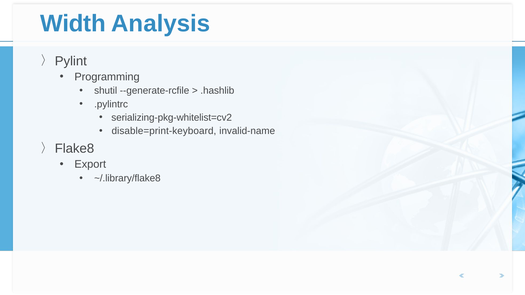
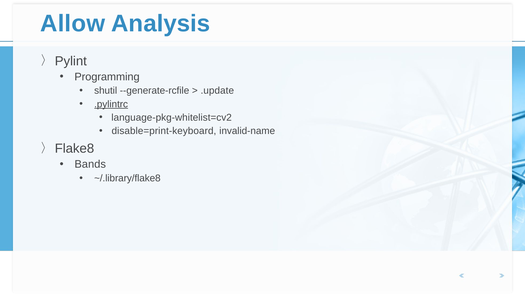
Width: Width -> Allow (73, 23)
.hashlib: .hashlib -> .update (217, 91)
.pylintrc underline: none -> present (111, 104)
serializing-pkg-whitelist=cv2: serializing-pkg-whitelist=cv2 -> language-pkg-whitelist=cv2 (172, 118)
Export: Export -> Bands (90, 165)
